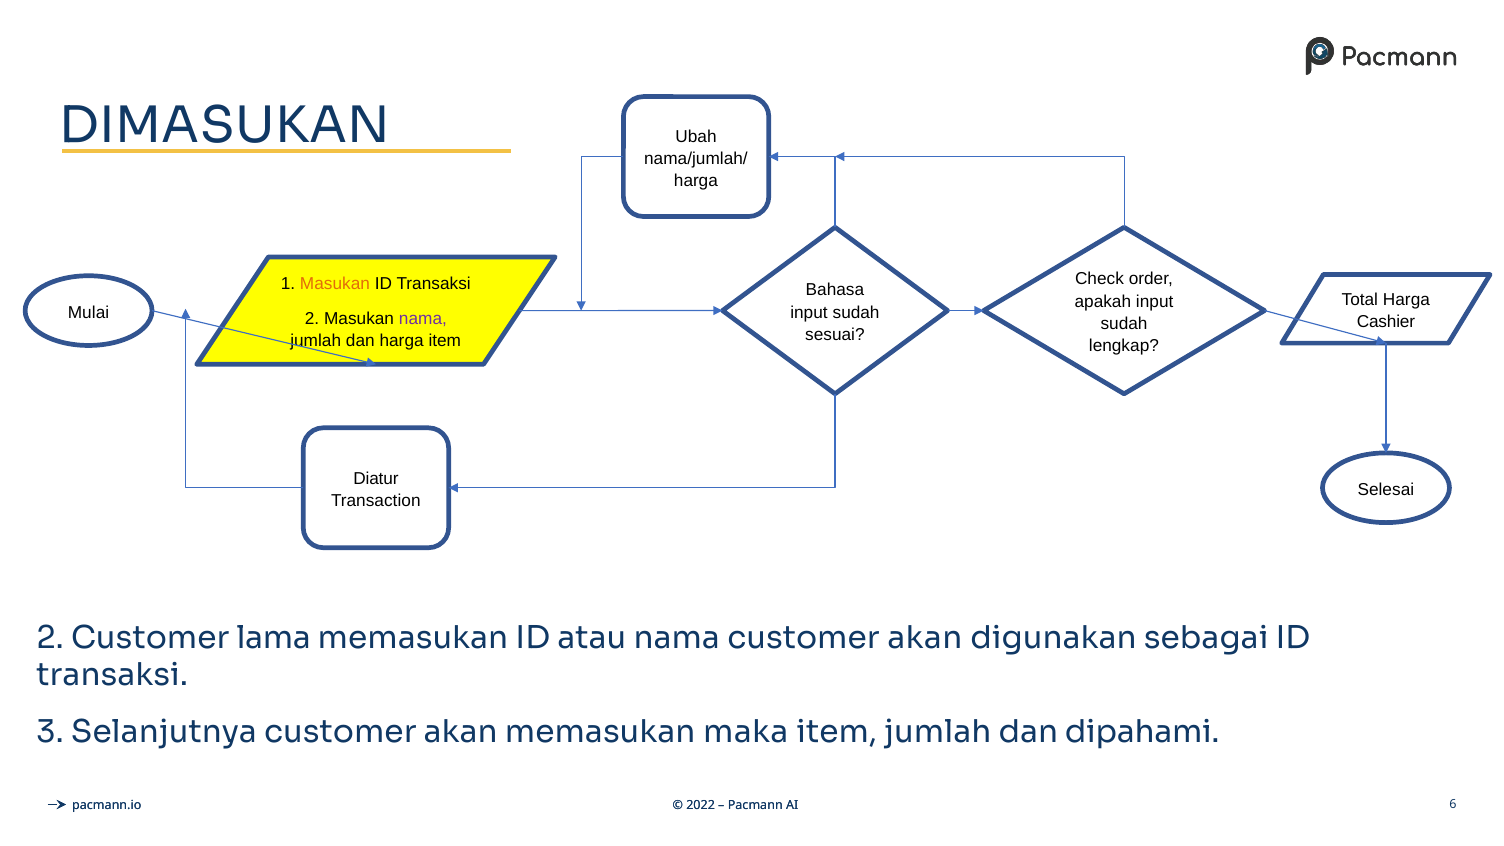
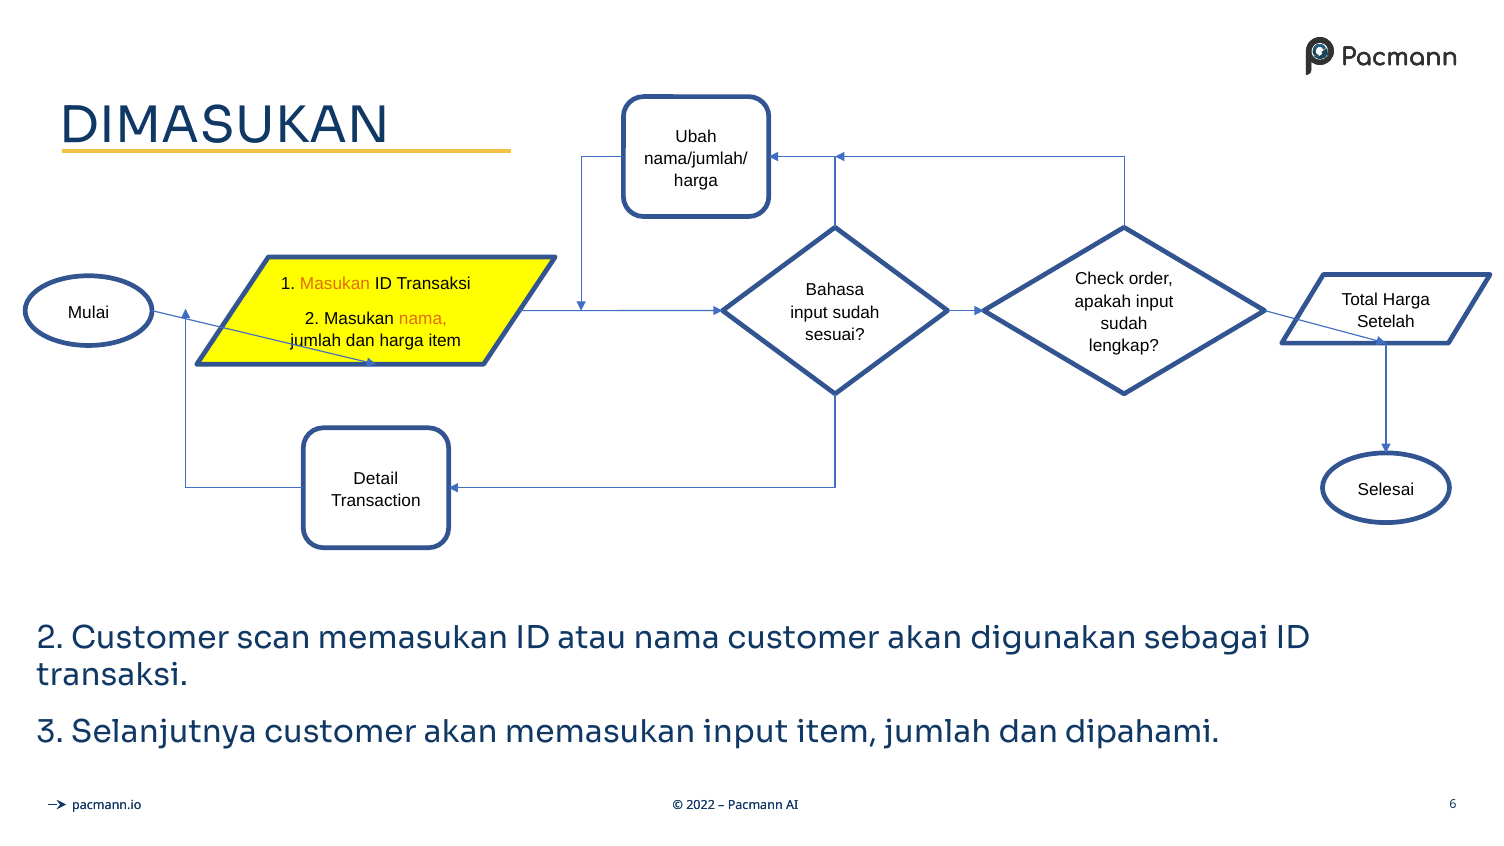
nama colour: purple -> orange (423, 319)
Cashier: Cashier -> Setelah (1386, 322)
Diatur: Diatur -> Detail (376, 479)
lama: lama -> scan (274, 638)
memasukan maka: maka -> input (746, 732)
